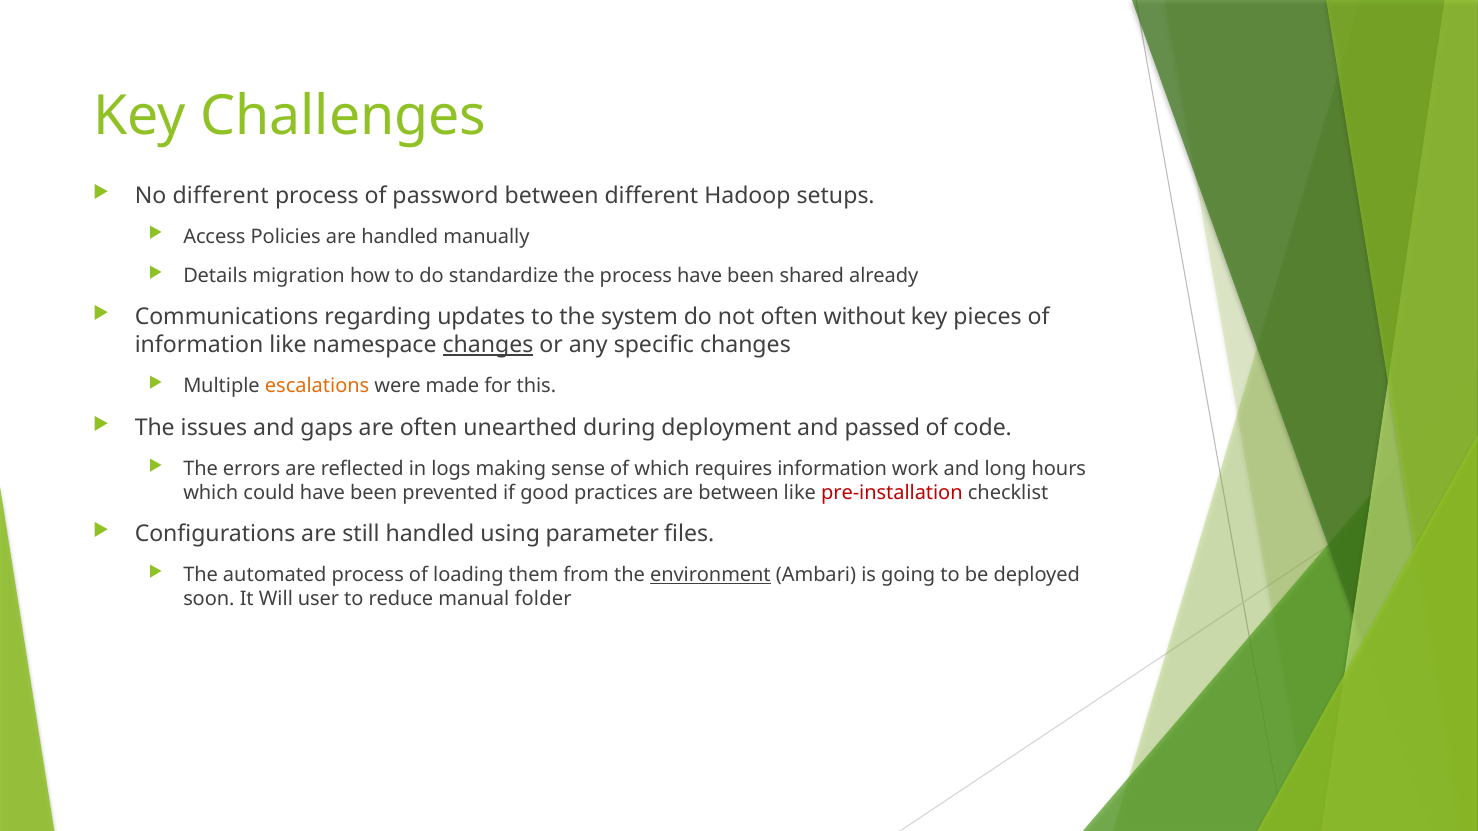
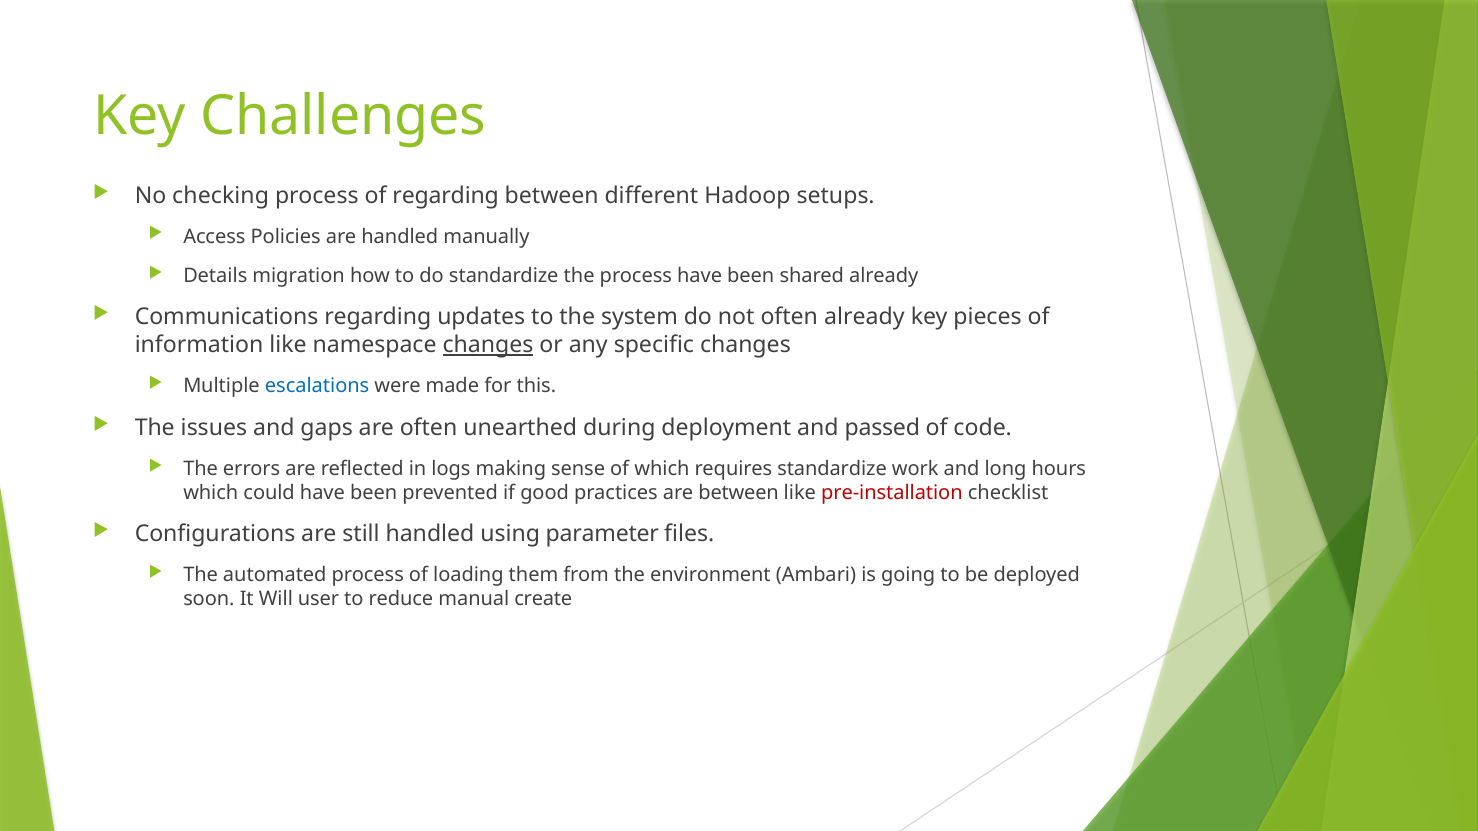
No different: different -> checking (221, 195)
of password: password -> regarding (446, 195)
often without: without -> already (864, 318)
escalations colour: orange -> blue (317, 386)
requires information: information -> standardize (832, 469)
environment underline: present -> none (710, 575)
folder: folder -> create (543, 600)
